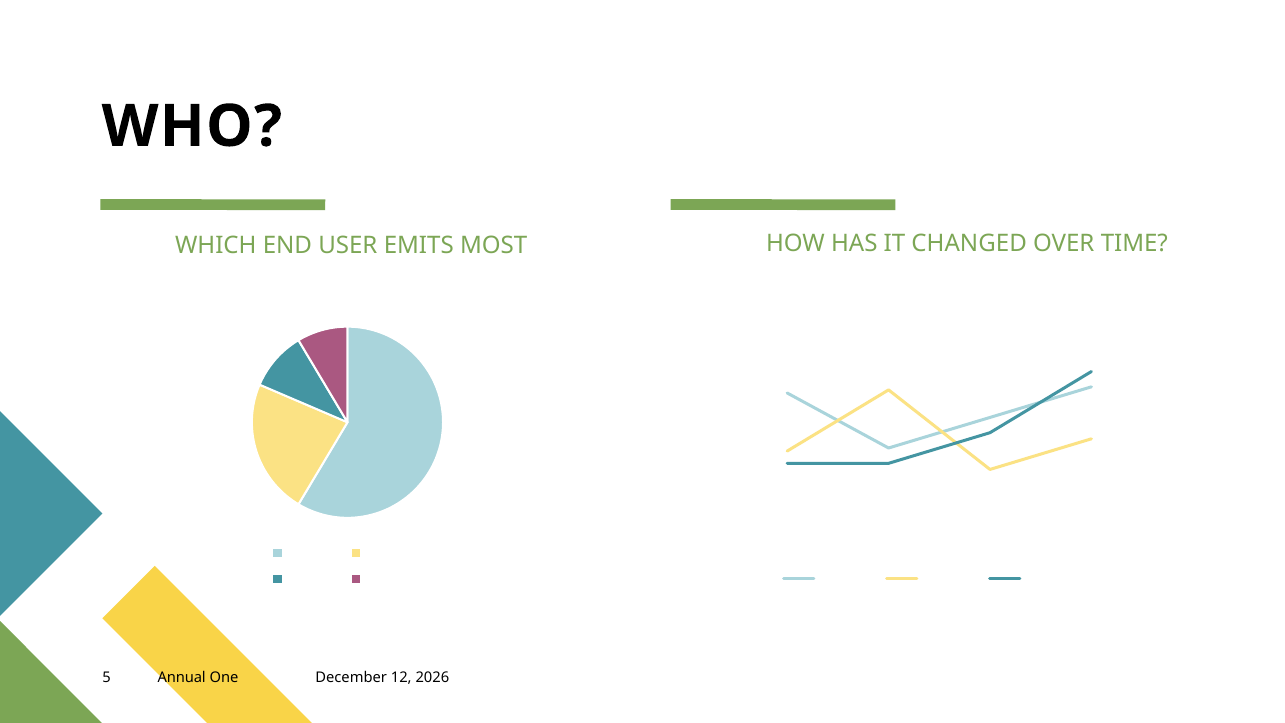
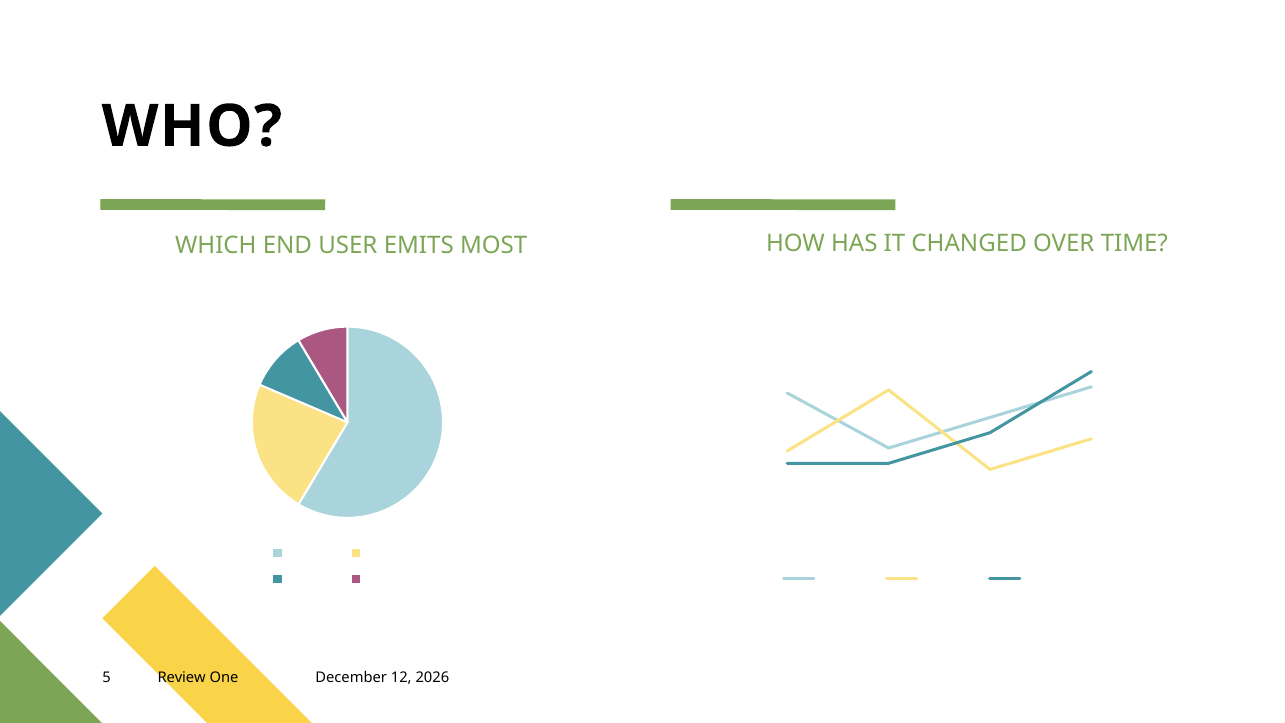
Annual: Annual -> Review (182, 677)
